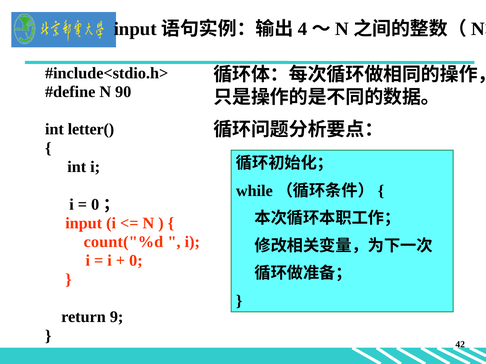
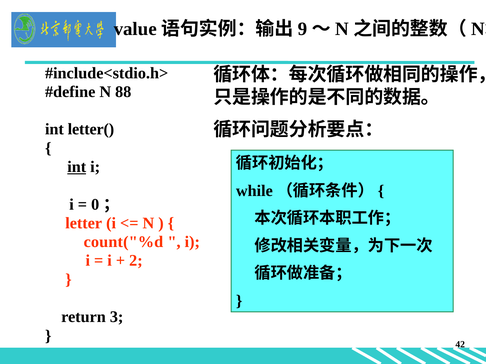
input: input -> value (135, 29)
4: 4 -> 9 (303, 29)
90: 90 -> 88 (123, 92)
int underline: none -> present (77, 167)
input: input -> letter (84, 223)
0: 0 -> 2 (136, 261)
9: 9 -> 3 (117, 317)
